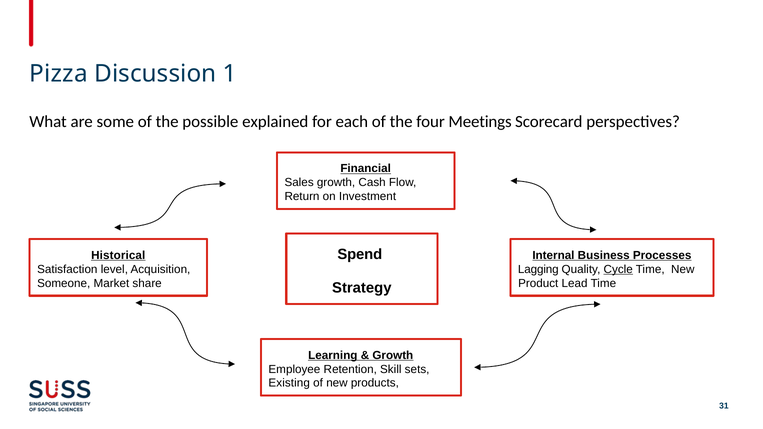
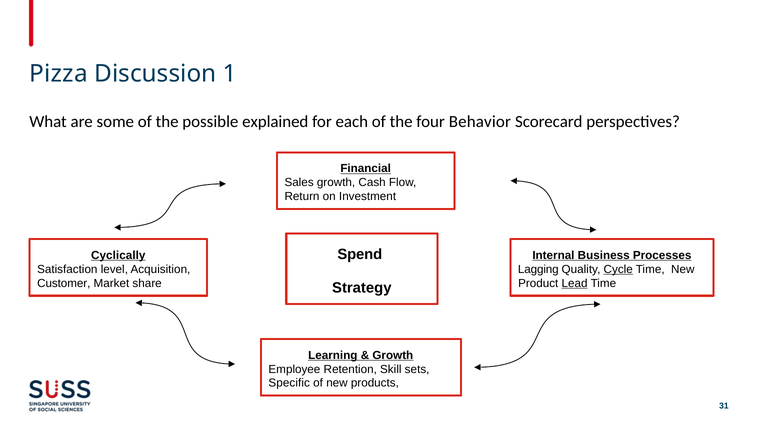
Meetings: Meetings -> Behavior (480, 122)
Historical: Historical -> Cyclically (118, 255)
Someone: Someone -> Customer (64, 283)
Lead underline: none -> present (575, 283)
Existing: Existing -> Specific (289, 383)
